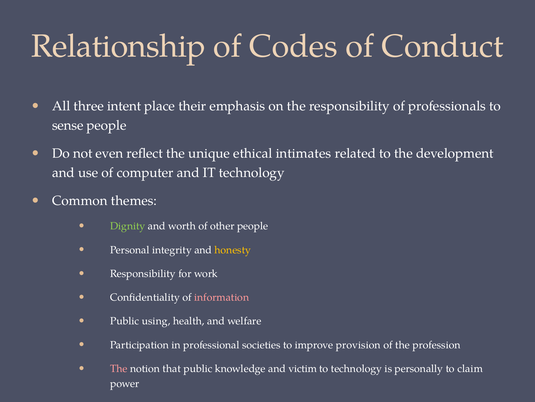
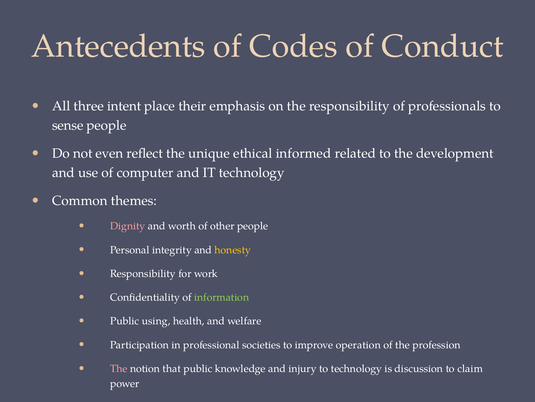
Relationship: Relationship -> Antecedents (118, 46)
intimates: intimates -> informed (303, 153)
Dignity colour: light green -> pink (128, 226)
information colour: pink -> light green (222, 297)
provision: provision -> operation (358, 344)
victim: victim -> injury (303, 368)
personally: personally -> discussion (419, 368)
